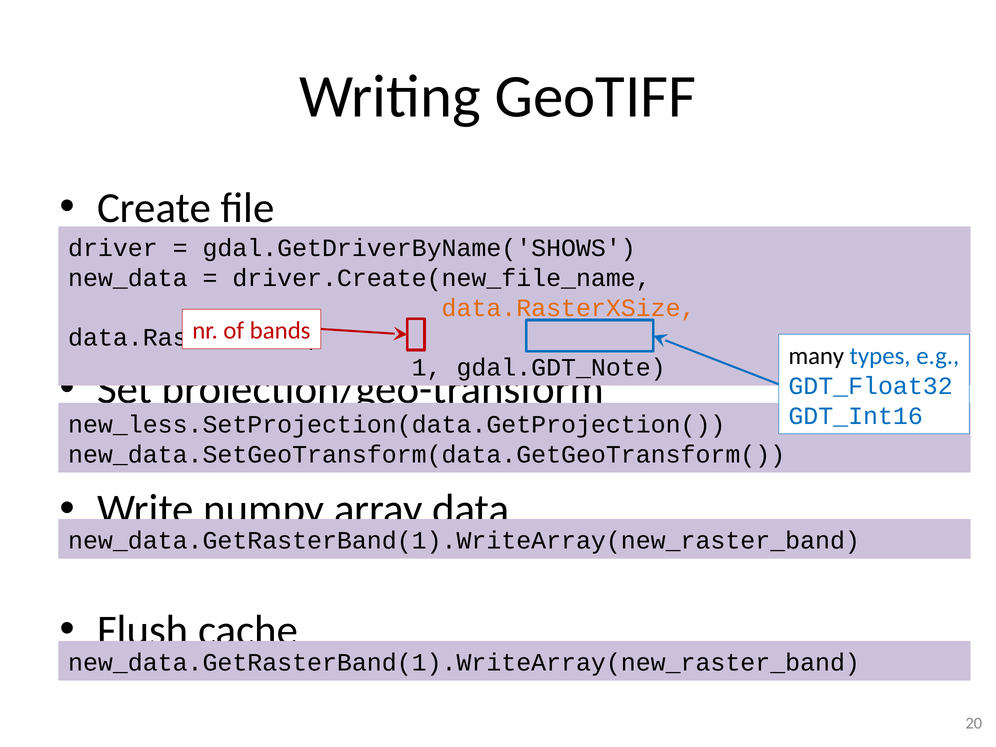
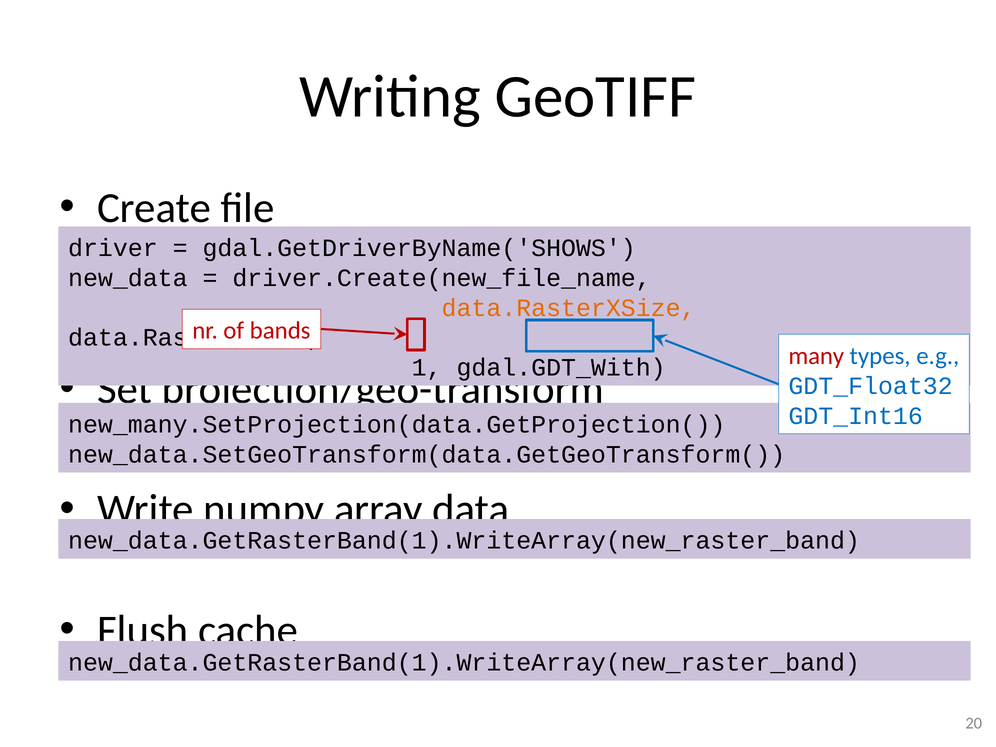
many colour: black -> red (816, 356)
gdal.GDT_Note: gdal.GDT_Note -> gdal.GDT_With (561, 368)
new_less.SetProjection(data.GetProjection(: new_less.SetProjection(data.GetProjection( -> new_many.SetProjection(data.GetProjection( (397, 424)
